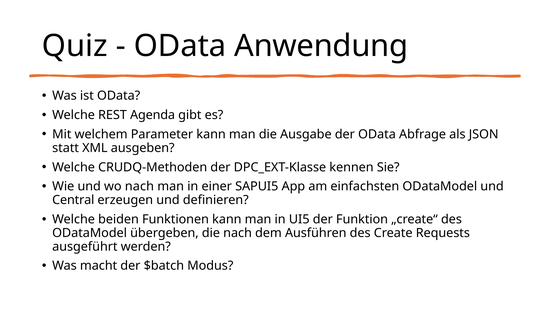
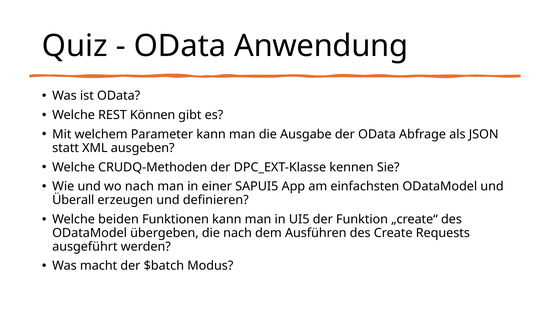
Agenda: Agenda -> Können (153, 115)
Central: Central -> Überall (73, 200)
